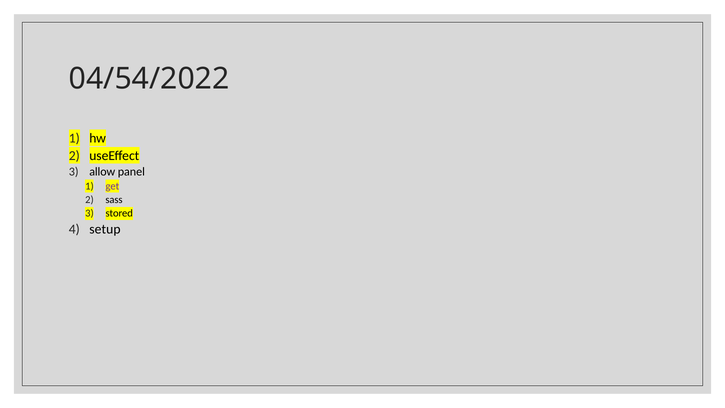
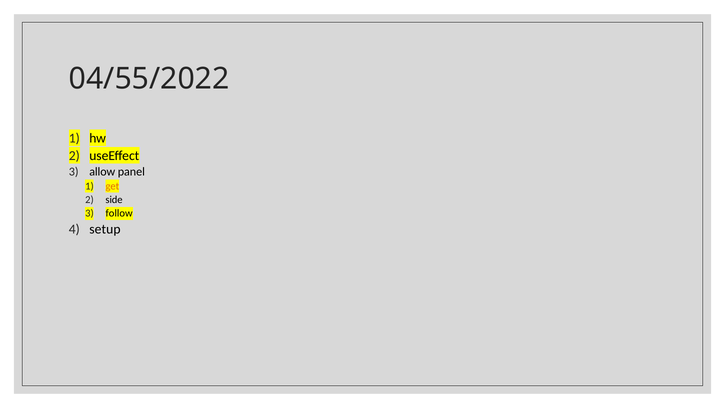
04/54/2022: 04/54/2022 -> 04/55/2022 (149, 79)
get colour: purple -> orange (112, 186)
sass: sass -> side (114, 200)
stored: stored -> follow (119, 213)
